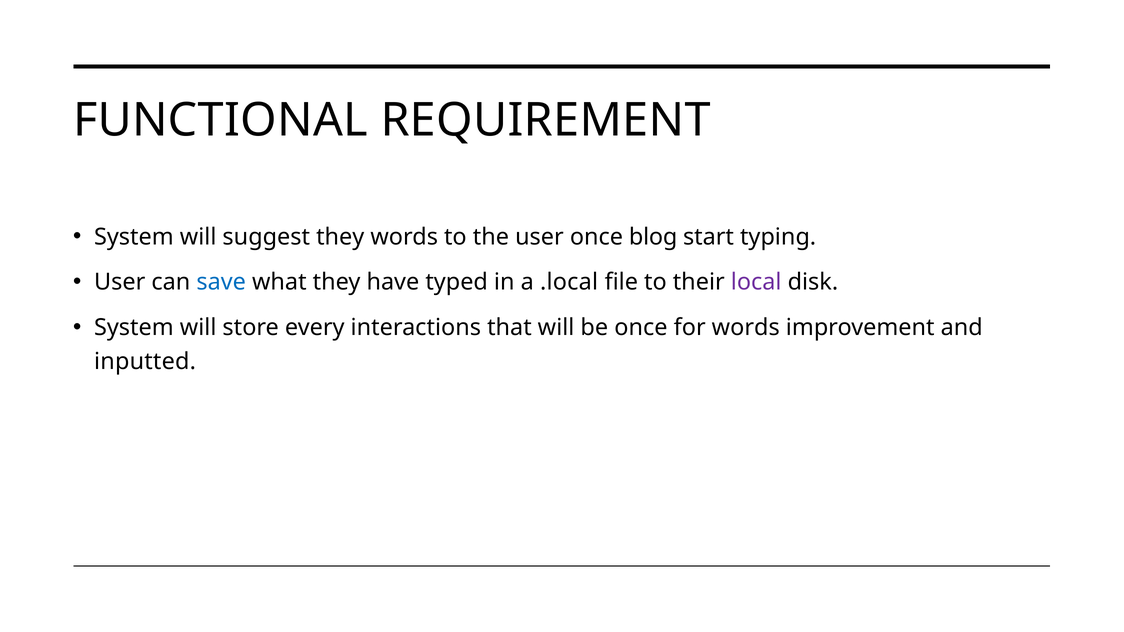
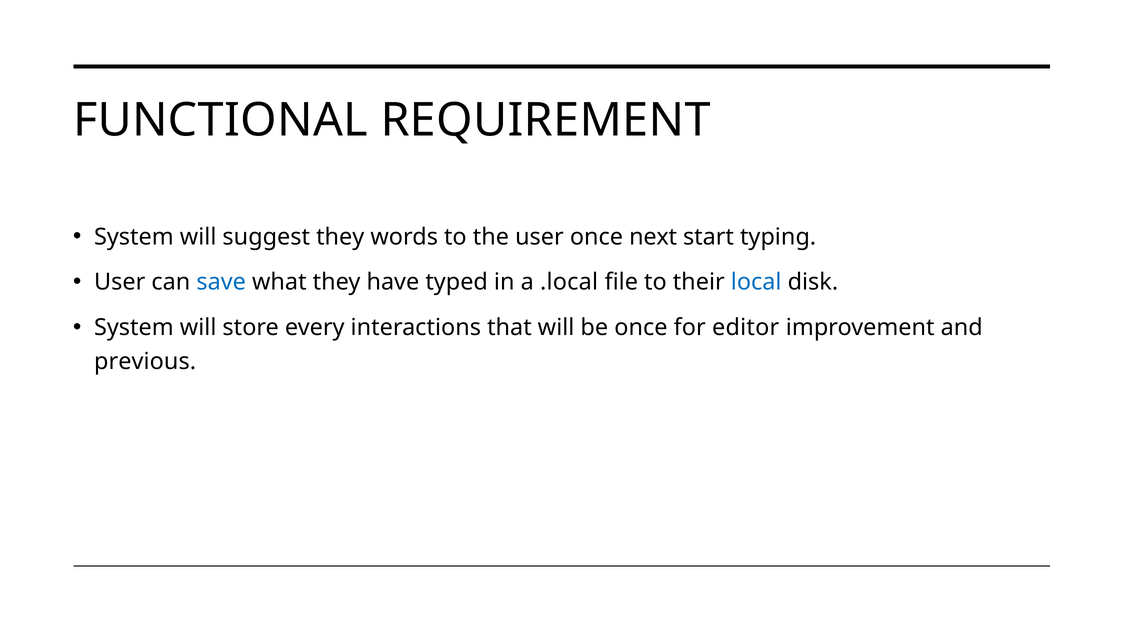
blog: blog -> next (653, 237)
local colour: purple -> blue (756, 282)
for words: words -> editor (746, 328)
inputted: inputted -> previous (145, 362)
